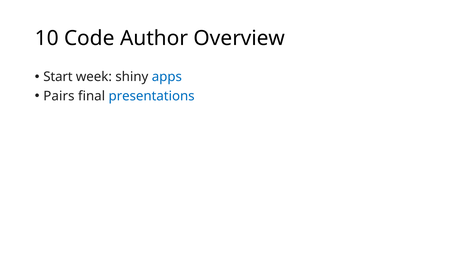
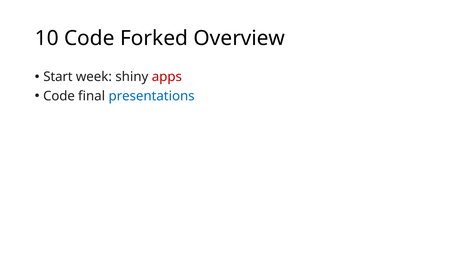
Author: Author -> Forked (154, 38)
apps colour: blue -> red (167, 77)
Pairs: Pairs -> Code (59, 96)
